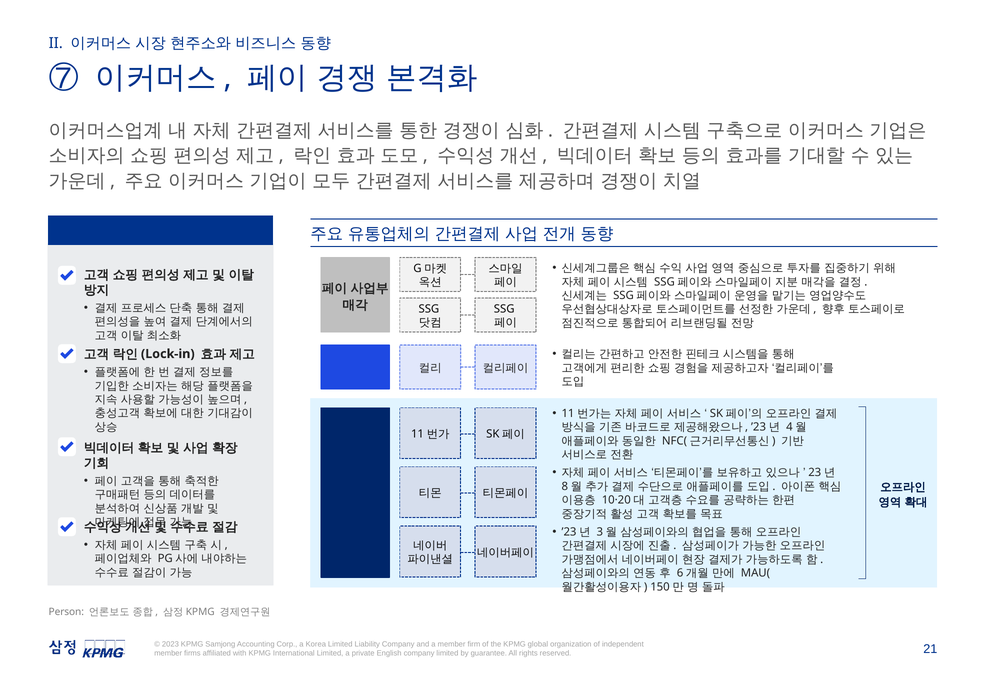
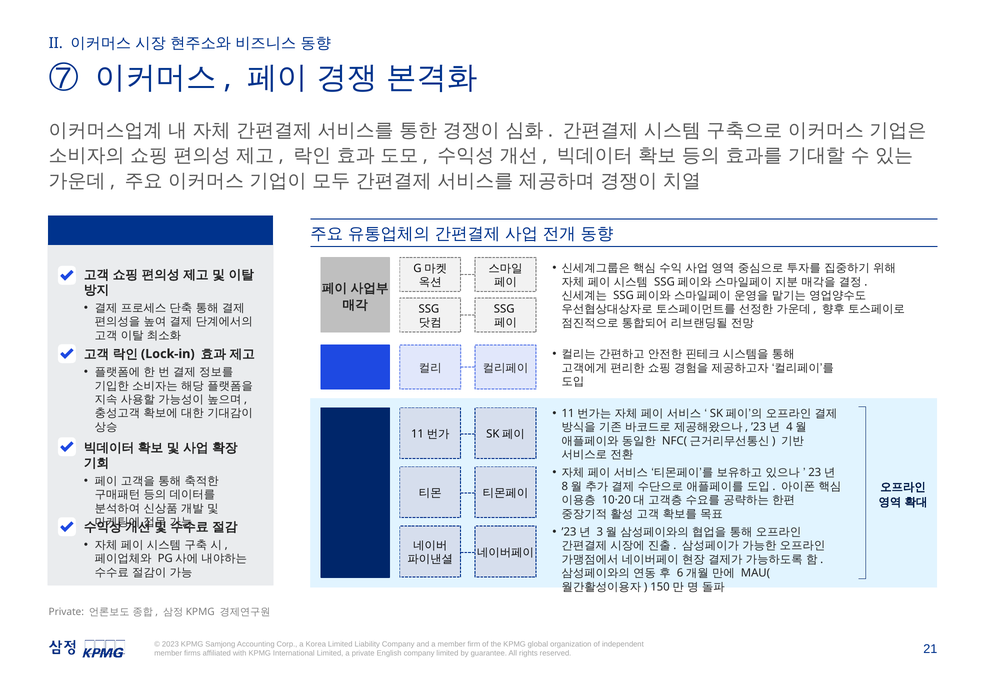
Person: Person -> Private (66, 612)
